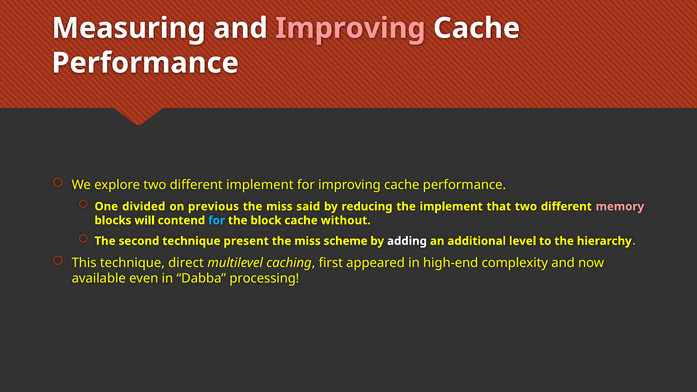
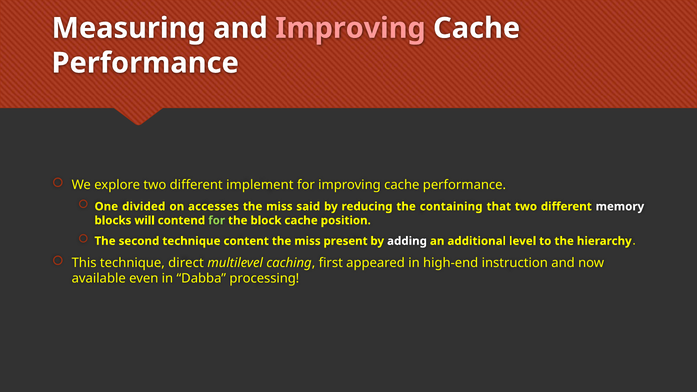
previous: previous -> accesses (213, 207)
the implement: implement -> containing (451, 207)
memory colour: pink -> white (620, 207)
for colour: light blue -> light green (217, 220)
without: without -> position (346, 220)
present: present -> content (246, 241)
scheme: scheme -> present (346, 241)
complexity: complexity -> instruction (515, 263)
